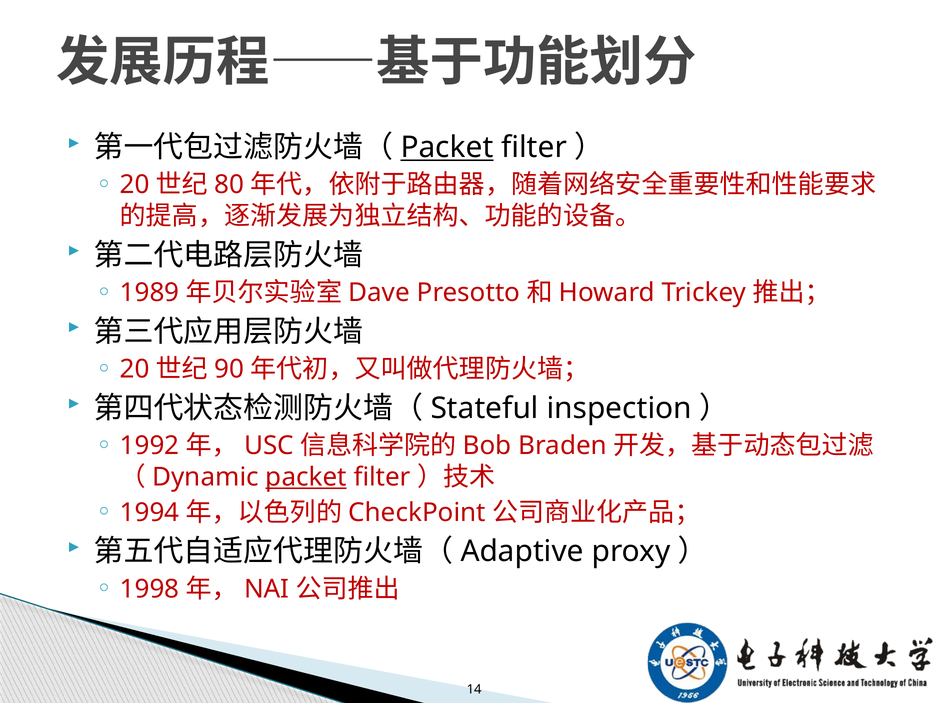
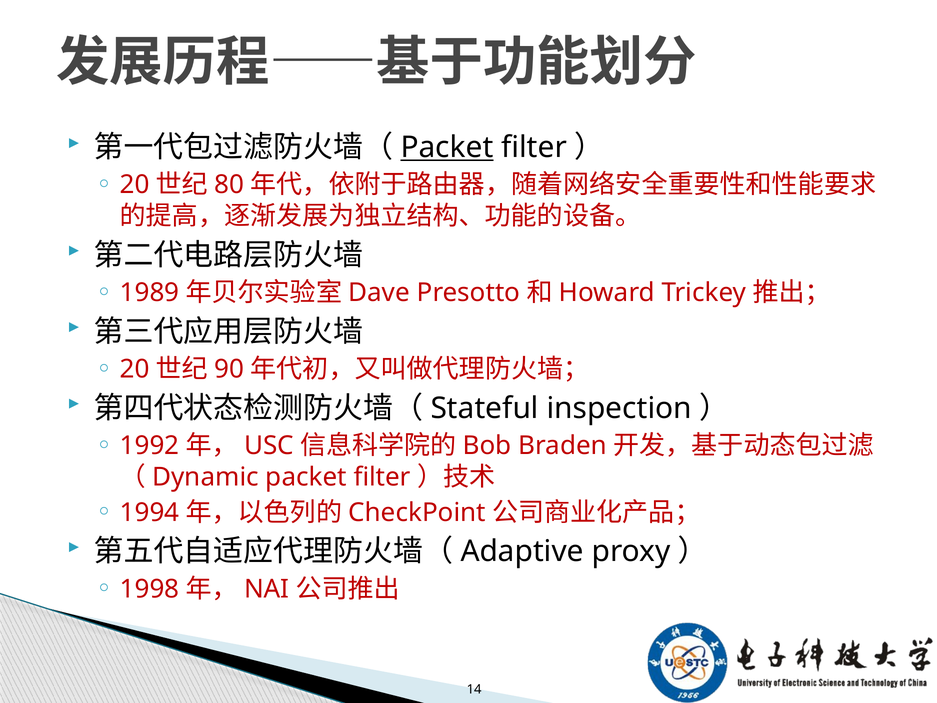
packet underline: present -> none (306, 477)
